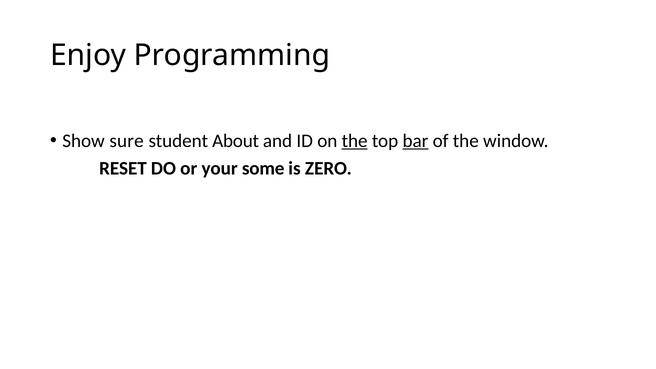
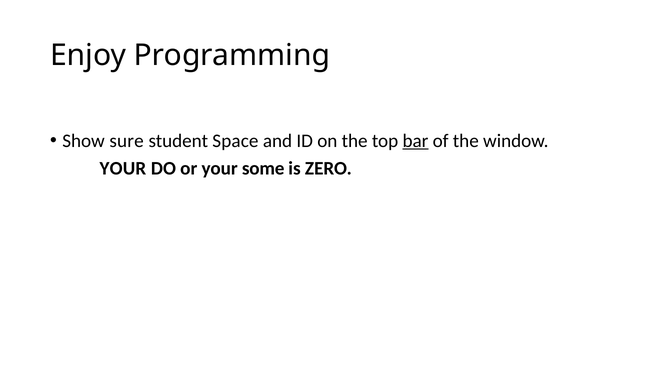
About: About -> Space (235, 141)
the underline: present -> none (355, 141)
RESET: RESET -> YOUR (123, 168)
